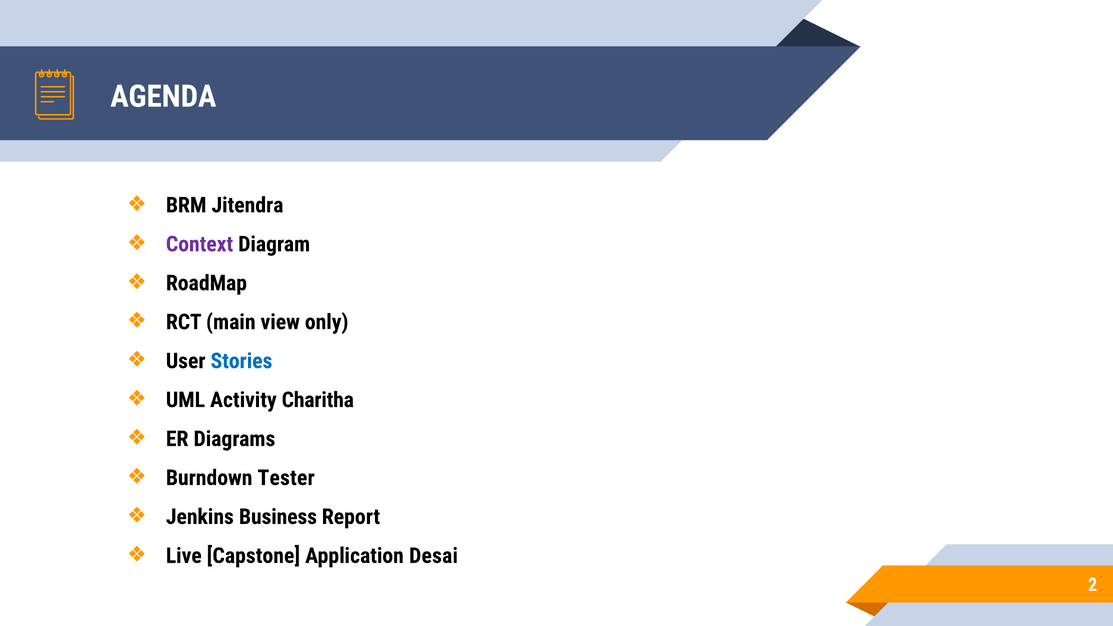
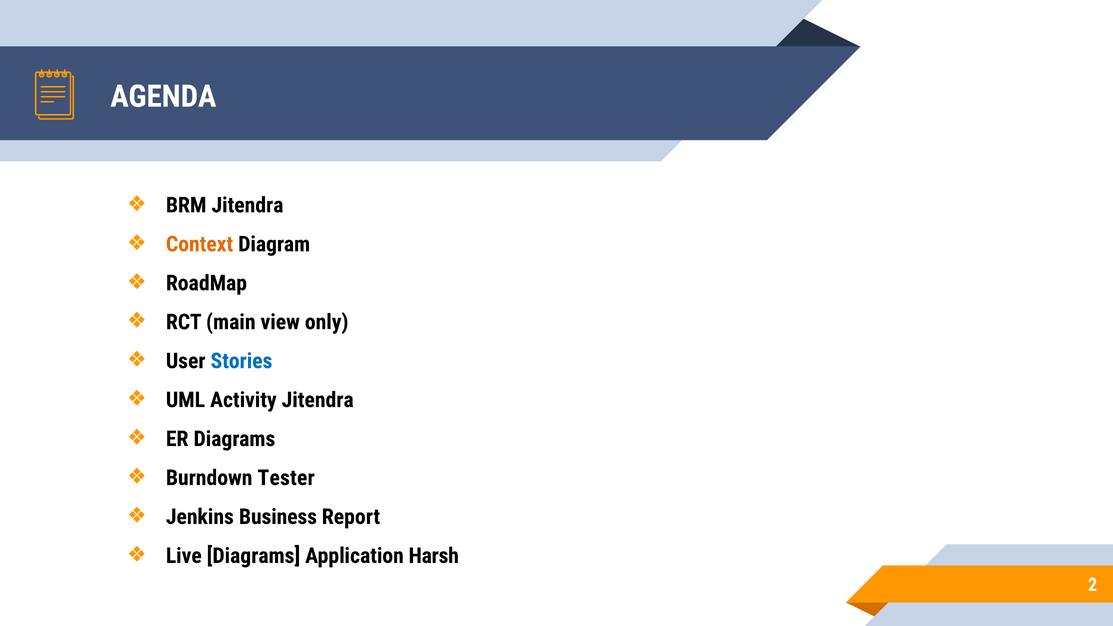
Context colour: purple -> orange (200, 244)
Activity Charitha: Charitha -> Jitendra (318, 400)
Live Capstone: Capstone -> Diagrams (253, 556)
Desai: Desai -> Harsh (434, 556)
